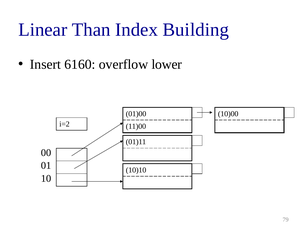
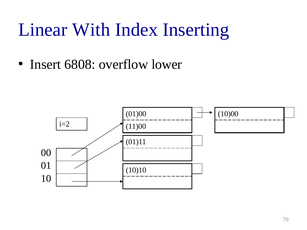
Than: Than -> With (91, 30)
Building: Building -> Inserting (196, 30)
6160: 6160 -> 6808 (80, 64)
